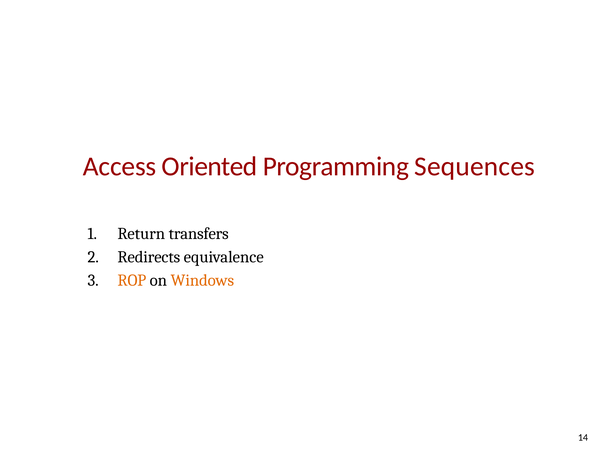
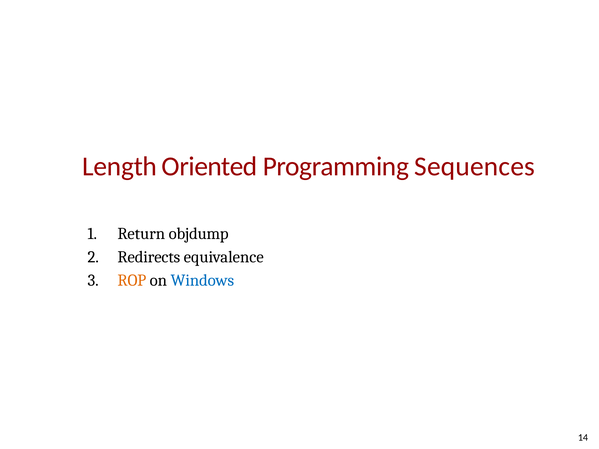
Access: Access -> Length (120, 167)
transfers: transfers -> objdump (199, 234)
Windows colour: orange -> blue (202, 280)
